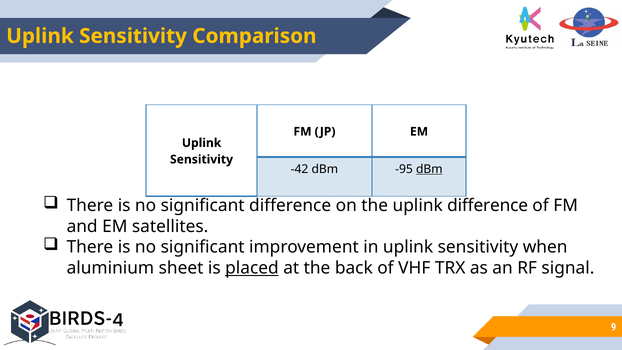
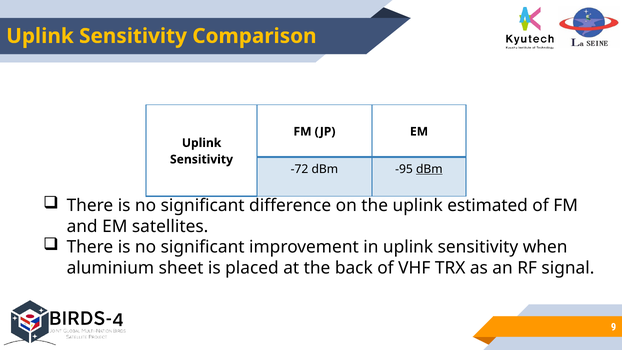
-42: -42 -> -72 (300, 169)
uplink difference: difference -> estimated (488, 206)
placed underline: present -> none (252, 268)
